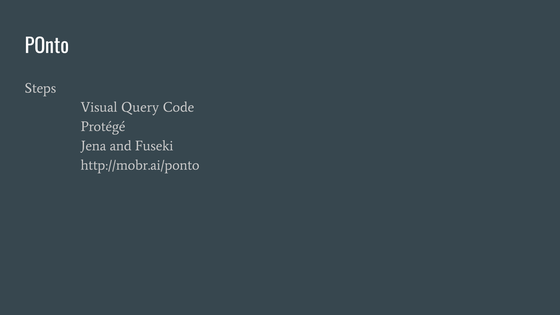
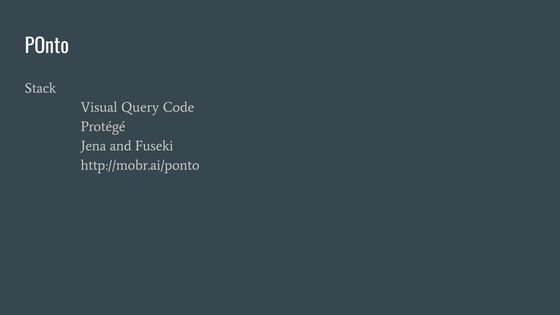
Steps: Steps -> Stack (40, 88)
